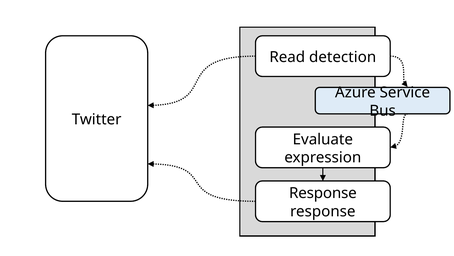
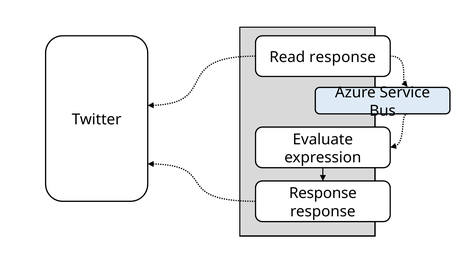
Read detection: detection -> response (343, 57)
